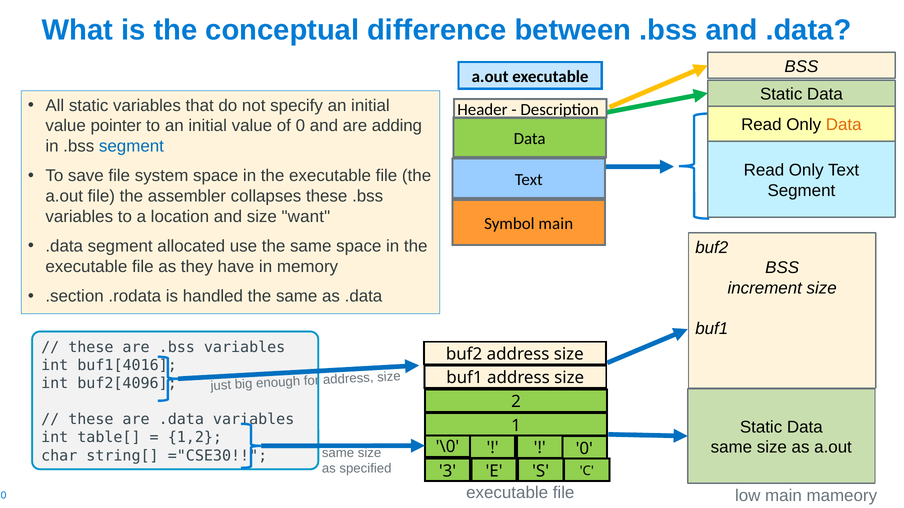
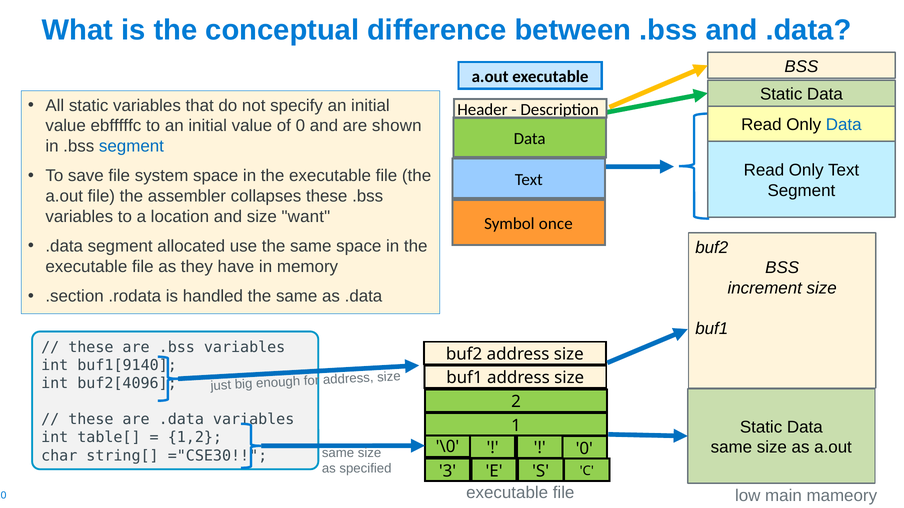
Data colour: orange -> blue (844, 125)
pointer: pointer -> ebfffffc (116, 126)
adding: adding -> shown (397, 126)
Symbol main: main -> once (556, 224)
buf1[4016: buf1[4016 -> buf1[9140 (127, 366)
